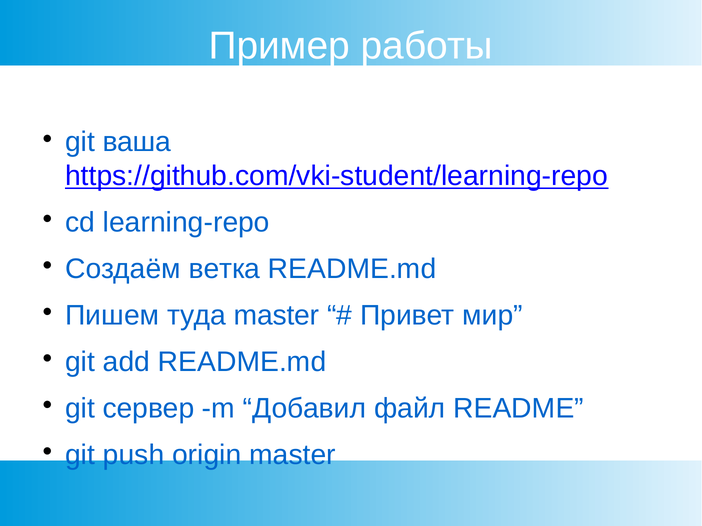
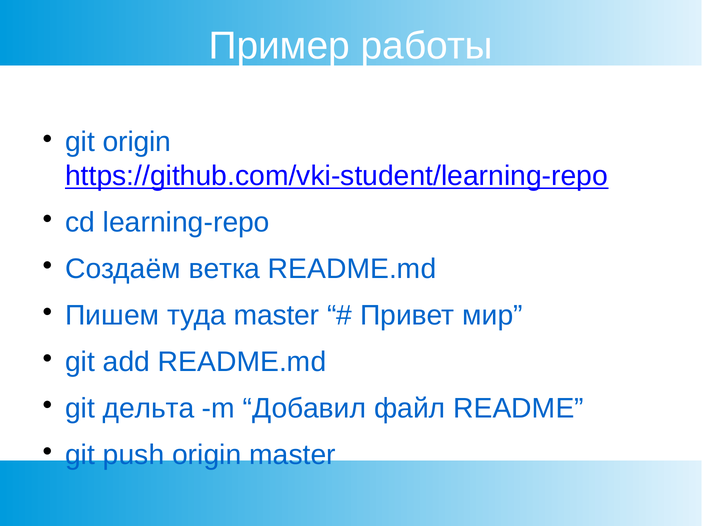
git ваша: ваша -> origin (137, 142)
сервер: сервер -> дельта (149, 409)
